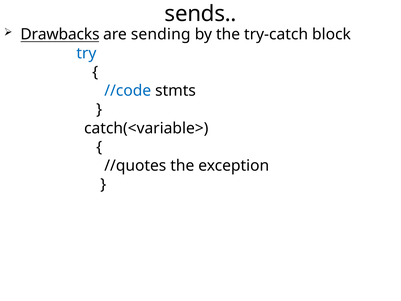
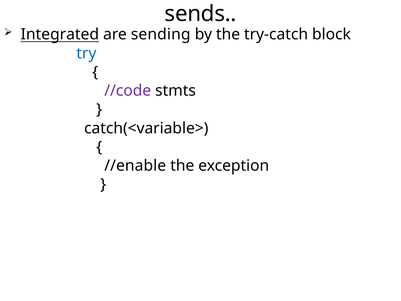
Drawbacks: Drawbacks -> Integrated (60, 34)
//code colour: blue -> purple (128, 91)
//quotes: //quotes -> //enable (135, 166)
